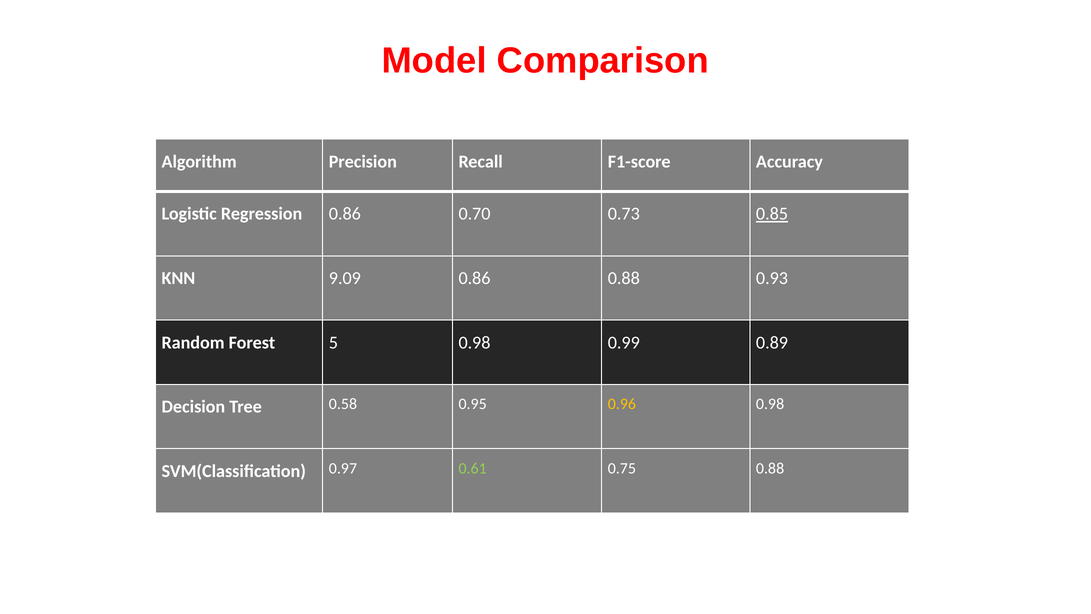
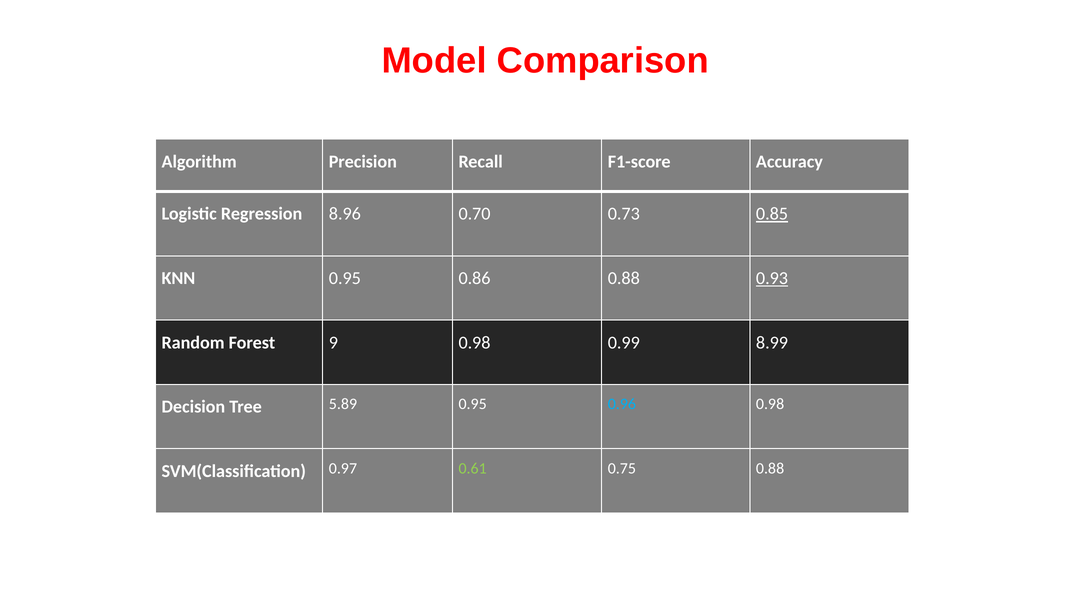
Regression 0.86: 0.86 -> 8.96 (345, 214)
KNN 9.09: 9.09 -> 0.95 (345, 278)
0.93 underline: none -> present (772, 278)
5: 5 -> 9 (333, 342)
0.89: 0.89 -> 8.99 (772, 342)
0.58: 0.58 -> 5.89 (343, 404)
0.96 colour: yellow -> light blue (622, 404)
